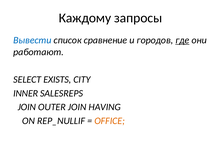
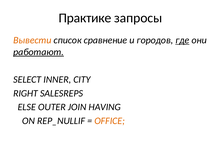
Каждому: Каждому -> Практике (85, 18)
Вывести colour: blue -> orange (32, 40)
работают underline: none -> present (39, 52)
EXISTS: EXISTS -> INNER (57, 79)
INNER: INNER -> RIGHT (26, 93)
JOIN: JOIN -> ELSE (27, 107)
